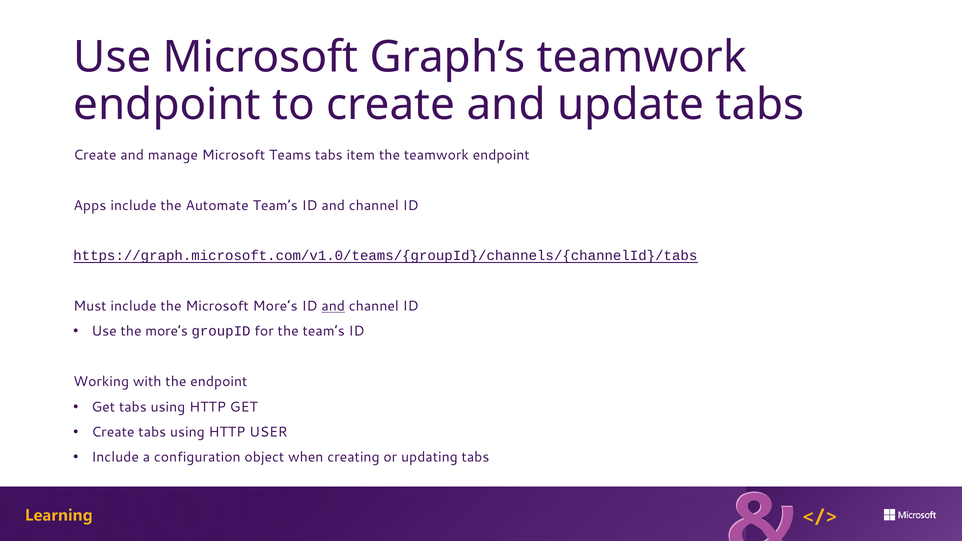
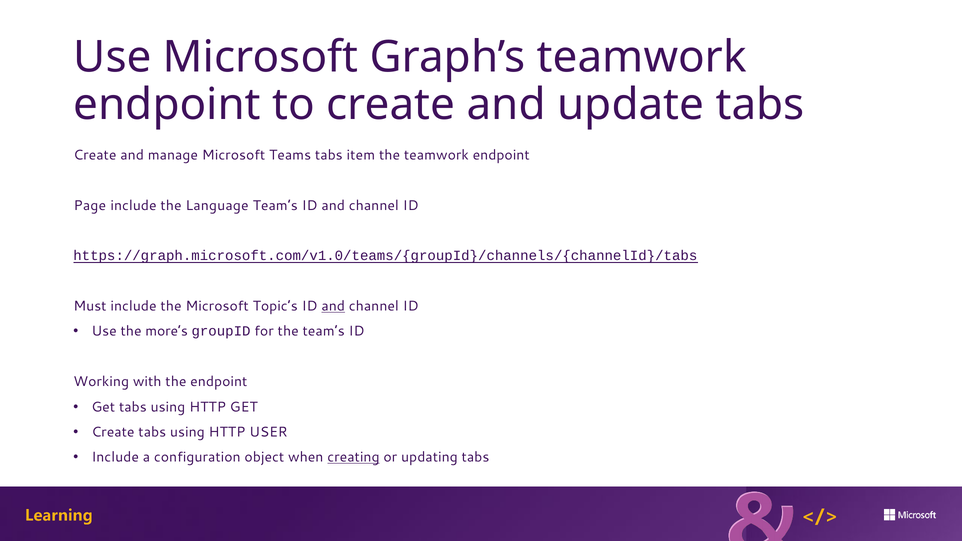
Apps: Apps -> Page (90, 206)
Automate: Automate -> Language (217, 206)
Microsoft More’s: More’s -> Topic’s (275, 306)
creating underline: none -> present (353, 457)
